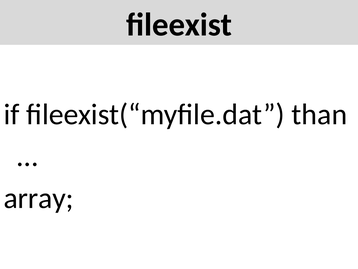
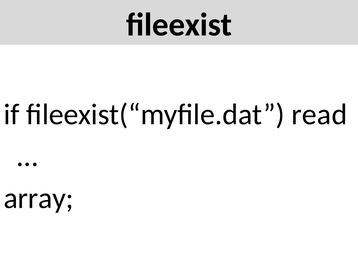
than: than -> read (319, 114)
